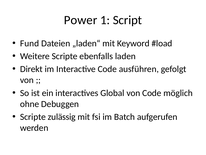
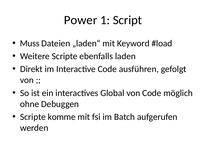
Fund: Fund -> Muss (30, 43)
zulässig: zulässig -> komme (62, 116)
